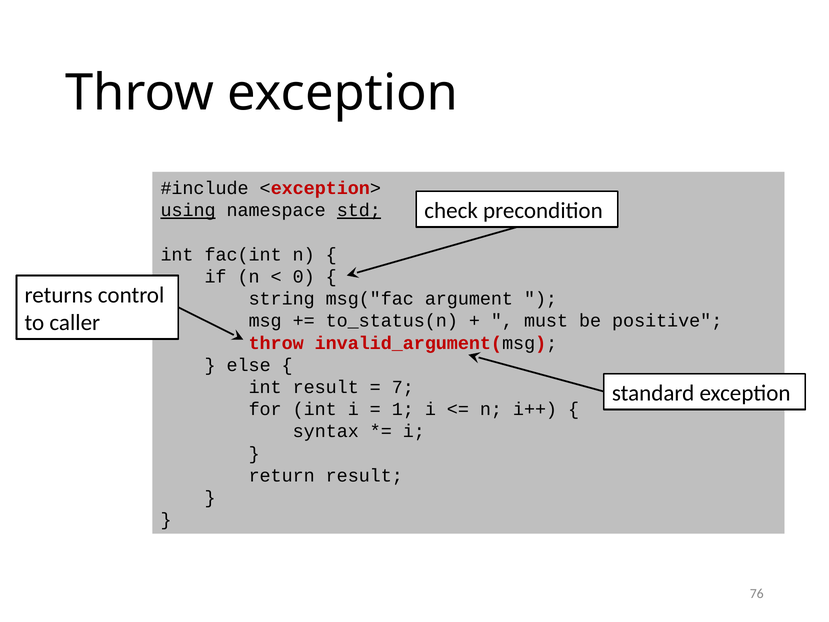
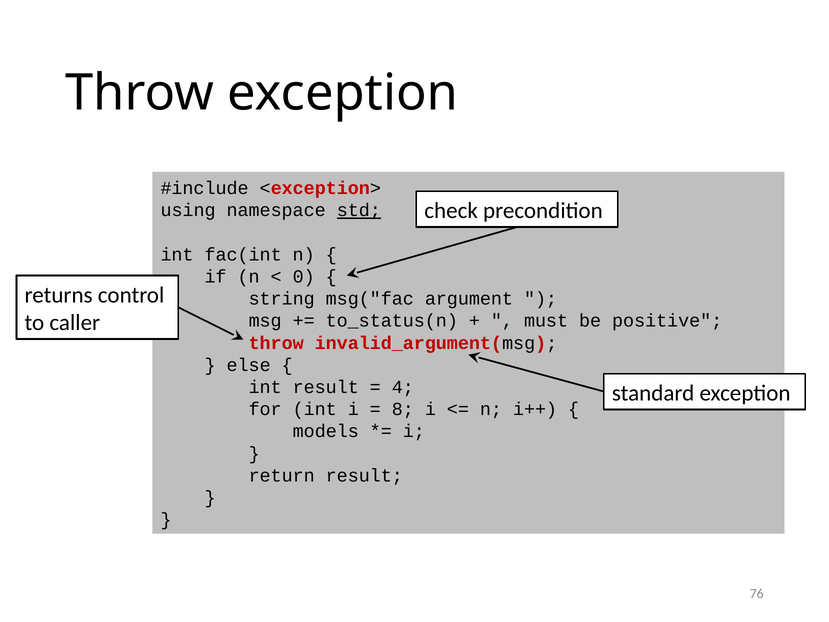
using underline: present -> none (188, 210)
7: 7 -> 4 (403, 387)
1: 1 -> 8 (403, 409)
syntax: syntax -> models (326, 431)
